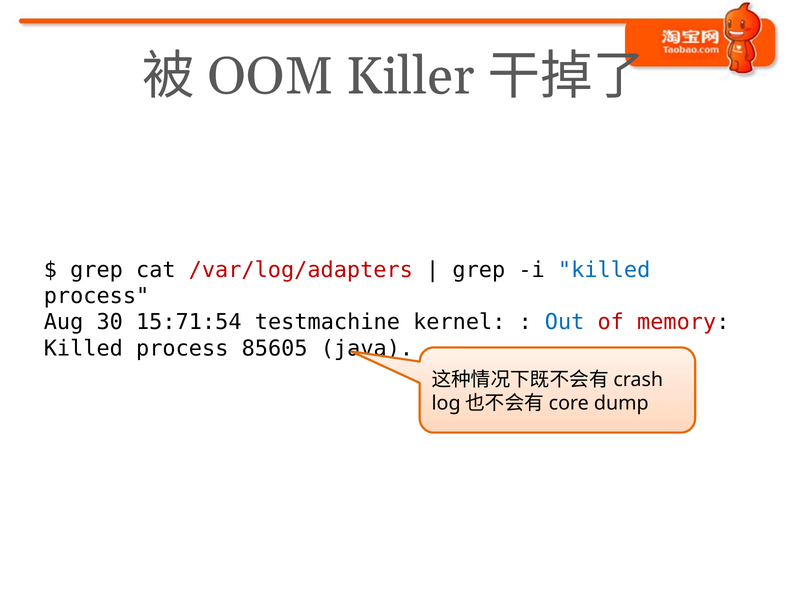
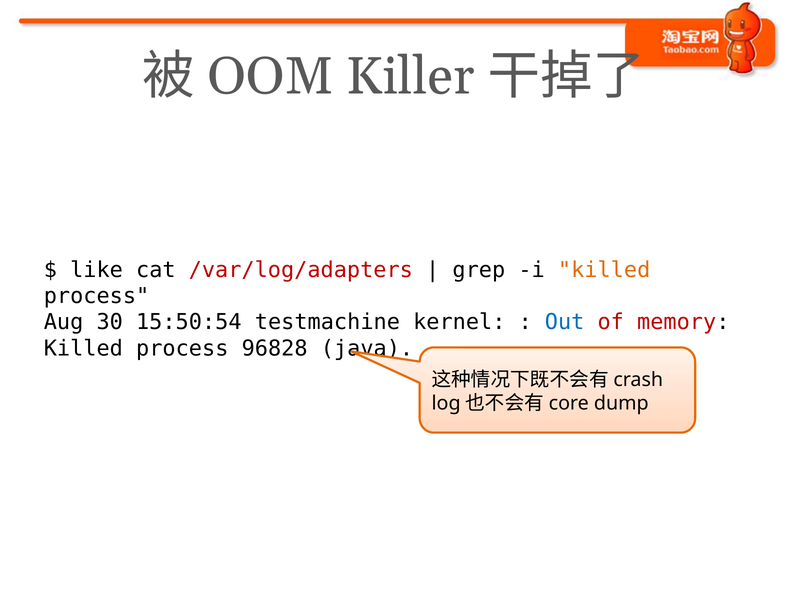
grep: grep -> like (97, 270)
killed colour: blue -> orange (604, 270)
15:71:54: 15:71:54 -> 15:50:54 (189, 322)
85605: 85605 -> 96828 (275, 349)
